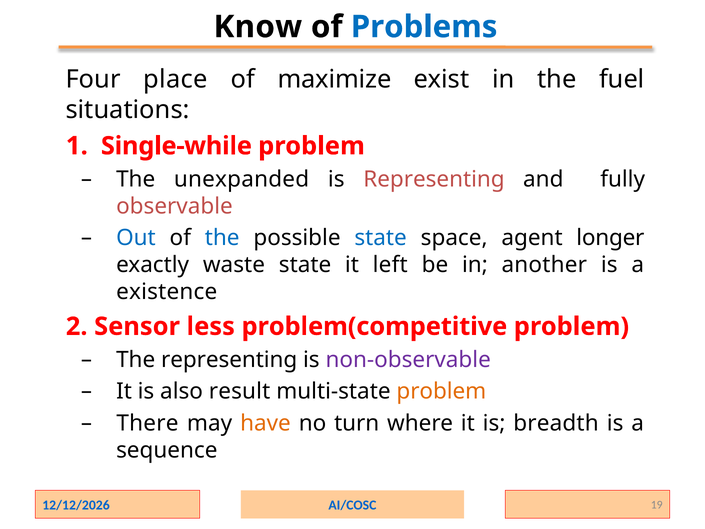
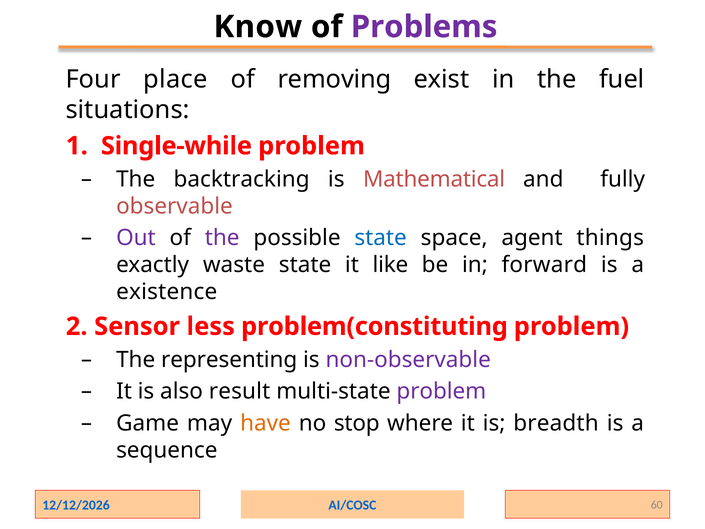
Problems colour: blue -> purple (424, 27)
maximize: maximize -> removing (334, 79)
unexpanded: unexpanded -> backtracking (242, 179)
is Representing: Representing -> Mathematical (434, 179)
Out colour: blue -> purple (136, 238)
the colour: blue -> purple (222, 238)
longer: longer -> things (610, 238)
left: left -> like (390, 265)
another: another -> forward (544, 265)
problem(competitive: problem(competitive -> problem(constituting (374, 326)
problem colour: orange -> purple (441, 391)
There: There -> Game (148, 423)
turn: turn -> stop (357, 423)
19: 19 -> 60 (657, 505)
